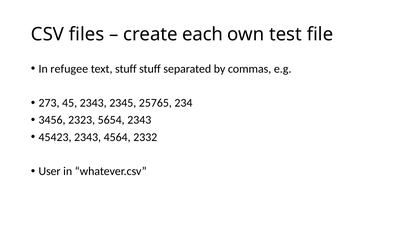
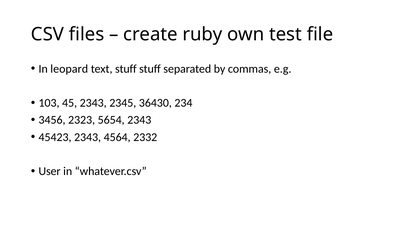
each: each -> ruby (202, 34)
refugee: refugee -> leopard (69, 69)
273: 273 -> 103 (49, 103)
25765: 25765 -> 36430 (155, 103)
